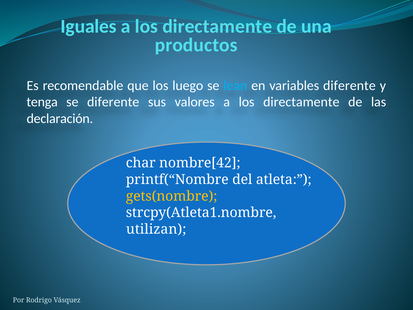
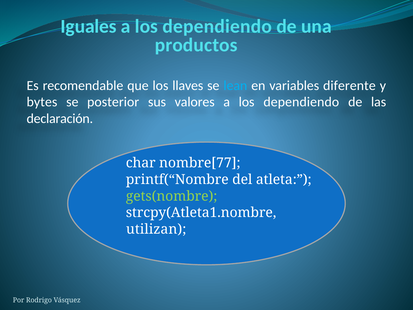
directamente: directamente -> dependiendo (217, 26)
luego: luego -> llaves (188, 85)
tenga: tenga -> bytes (42, 102)
se diferente: diferente -> posterior (113, 102)
valores a los directamente: directamente -> dependiendo (301, 102)
nombre[42: nombre[42 -> nombre[77 (200, 163)
gets(nombre colour: yellow -> light green (172, 196)
